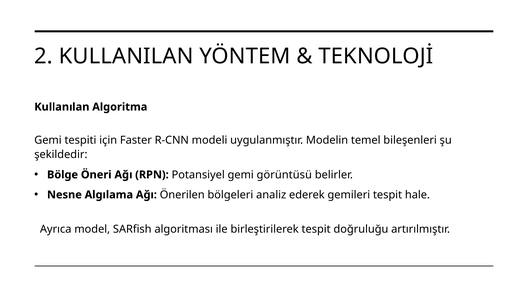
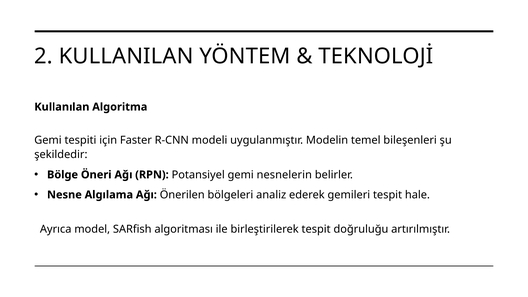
görüntüsü: görüntüsü -> nesnelerin (284, 175)
